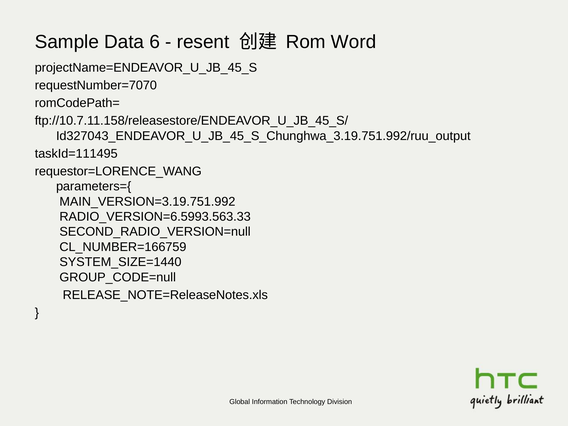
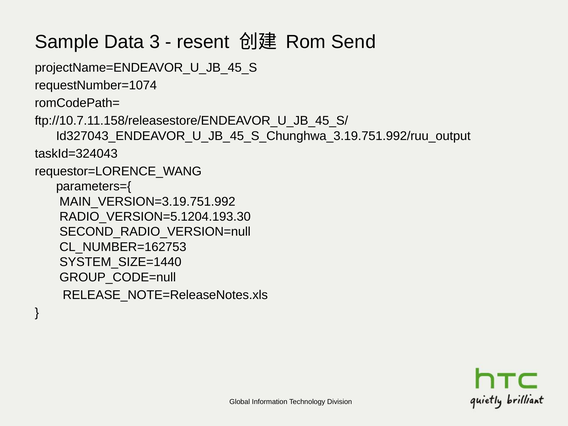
6: 6 -> 3 (155, 42)
Word: Word -> Send (354, 42)
requestNumber=7070: requestNumber=7070 -> requestNumber=1074 (96, 85)
taskId=111495: taskId=111495 -> taskId=324043 (76, 154)
RADIO_VERSION=6.5993.563.33: RADIO_VERSION=6.5993.563.33 -> RADIO_VERSION=5.1204.193.30 (155, 217)
CL_NUMBER=166759: CL_NUMBER=166759 -> CL_NUMBER=162753 (123, 247)
